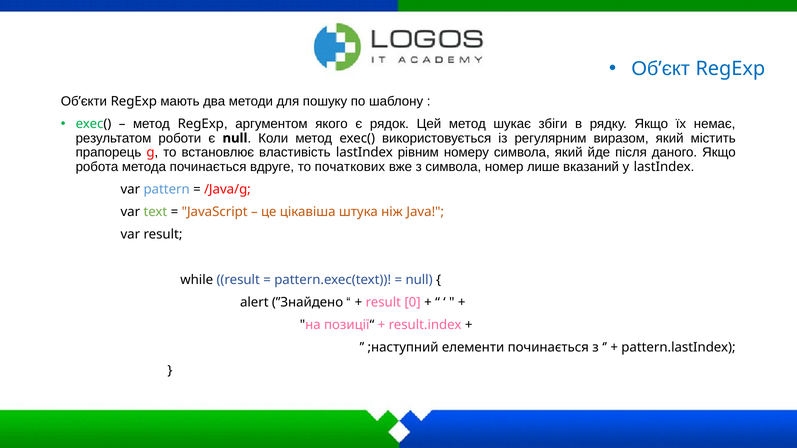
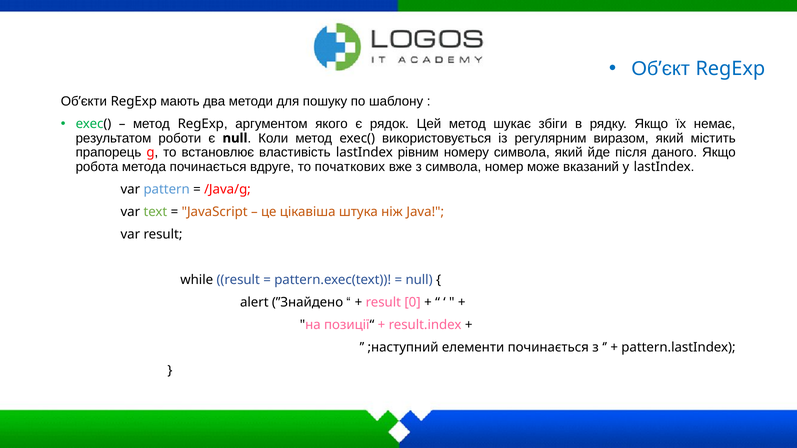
лише: лише -> може (543, 167)
